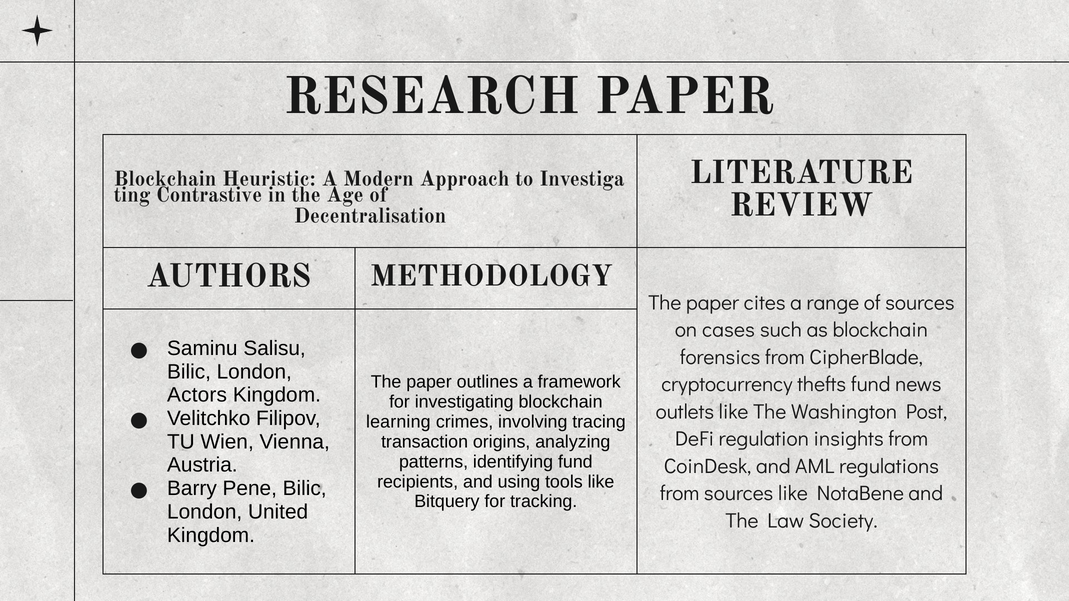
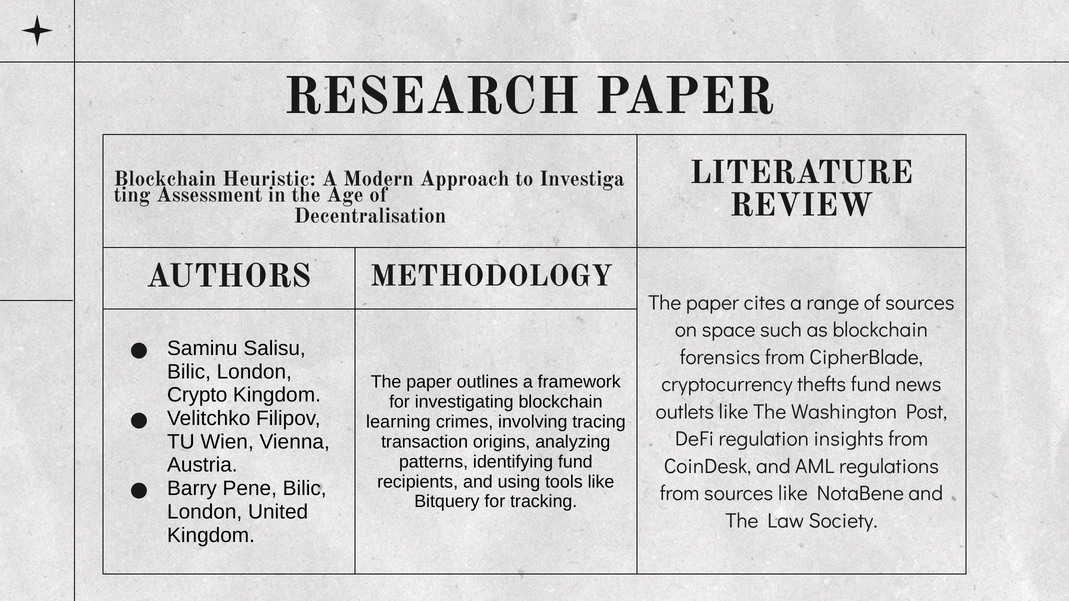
Contrastive: Contrastive -> Assessment (209, 195)
cases: cases -> space (729, 330)
Actors: Actors -> Crypto (197, 395)
